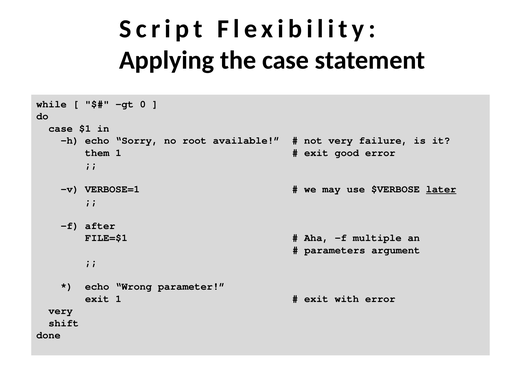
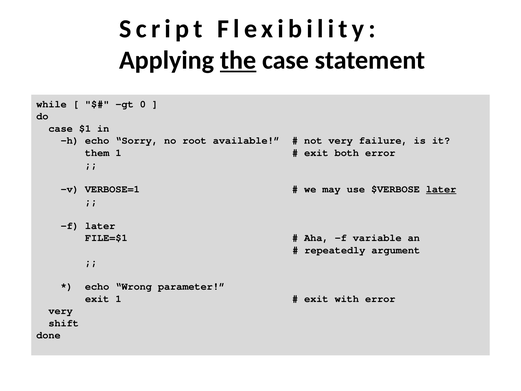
the underline: none -> present (238, 60)
good: good -> both (347, 153)
f after: after -> later (100, 226)
multiple: multiple -> variable (377, 238)
parameters: parameters -> repeatedly (335, 250)
